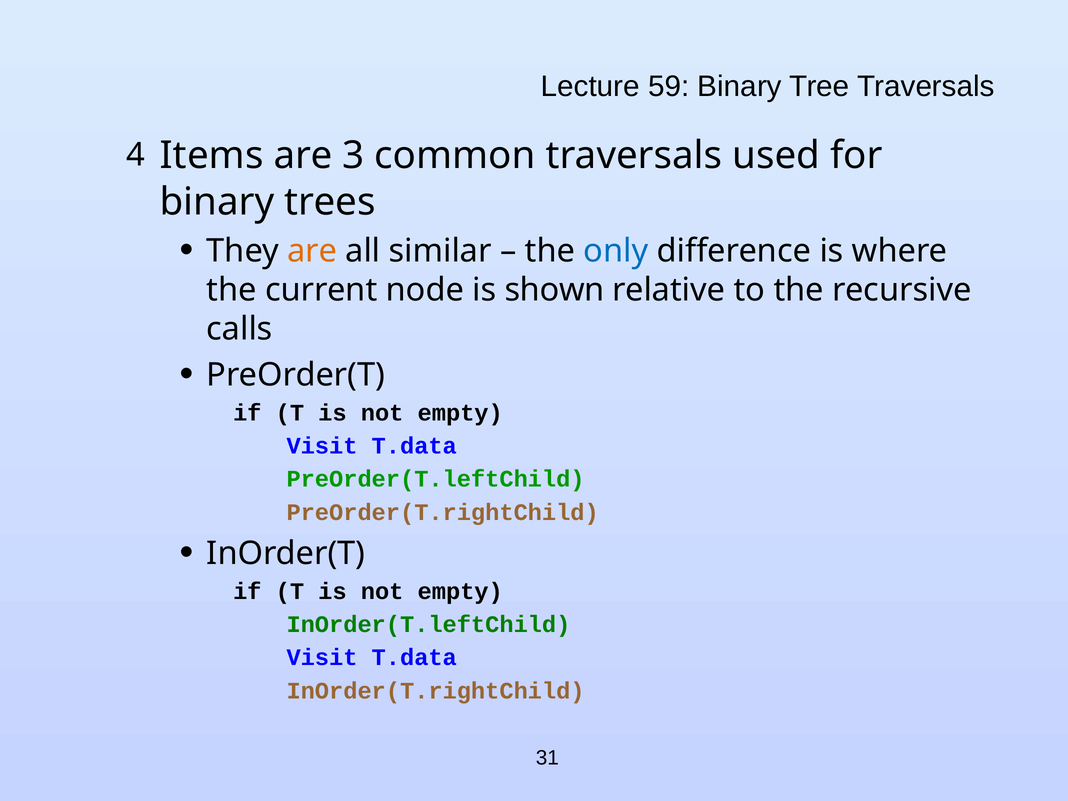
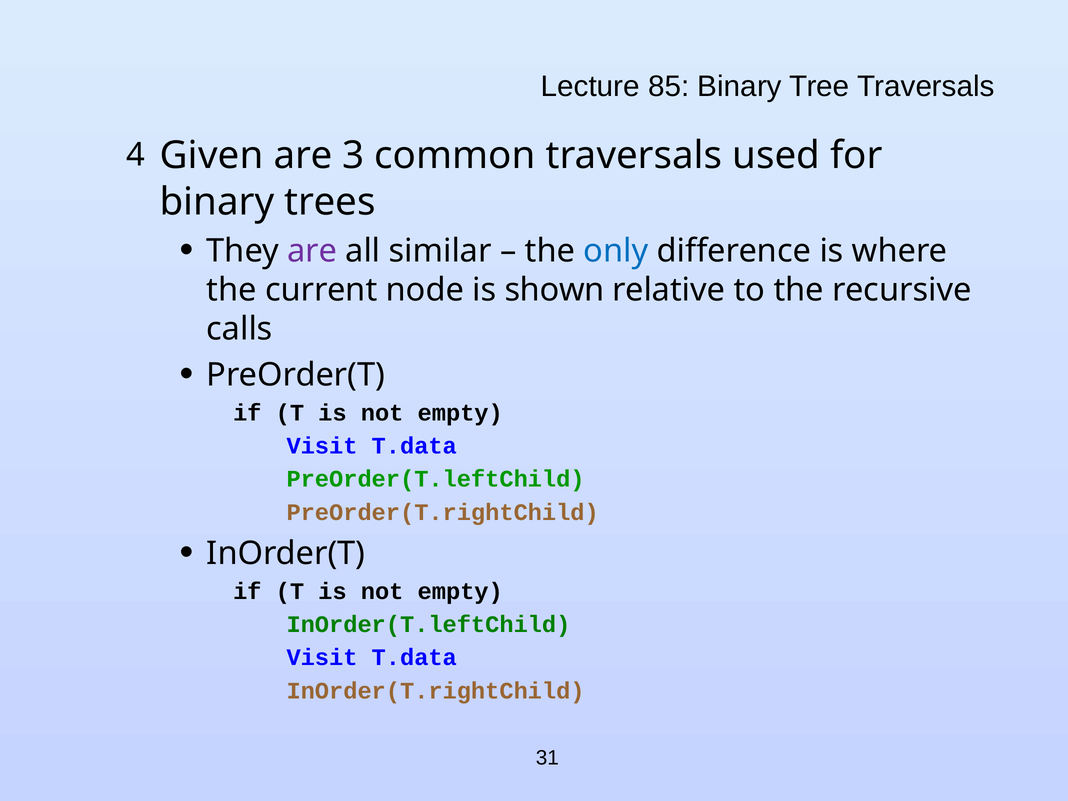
59: 59 -> 85 (669, 87)
Items: Items -> Given (212, 156)
are colour: orange -> purple (312, 251)
